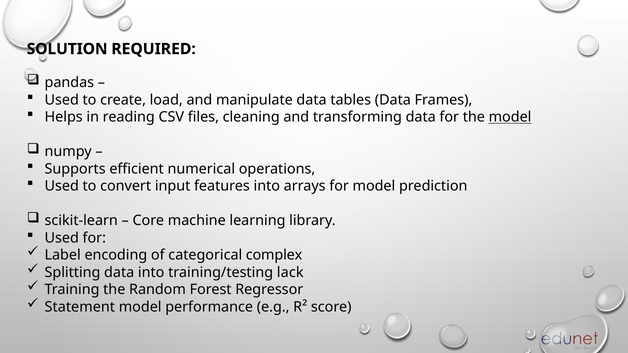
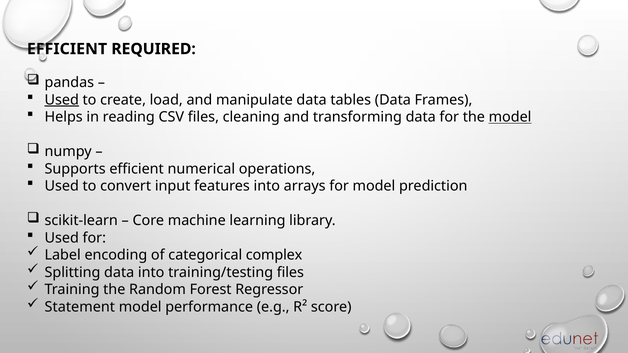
SOLUTION: SOLUTION -> EFFICIENT (67, 49)
Used underline: none -> present (62, 100)
training/testing lack: lack -> files (290, 273)
